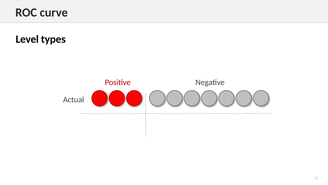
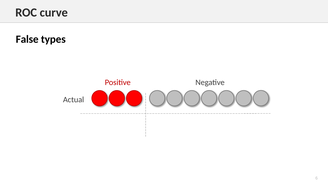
Level: Level -> False (27, 39)
